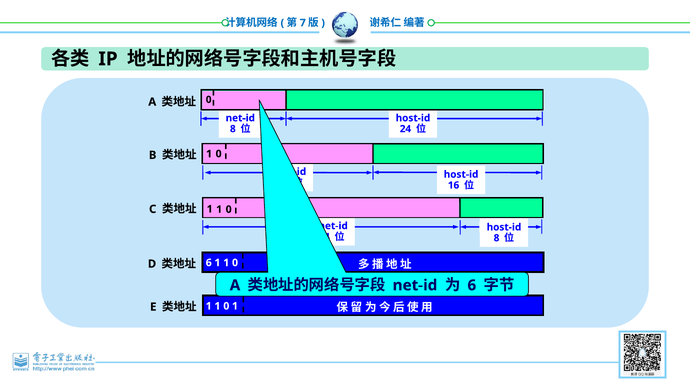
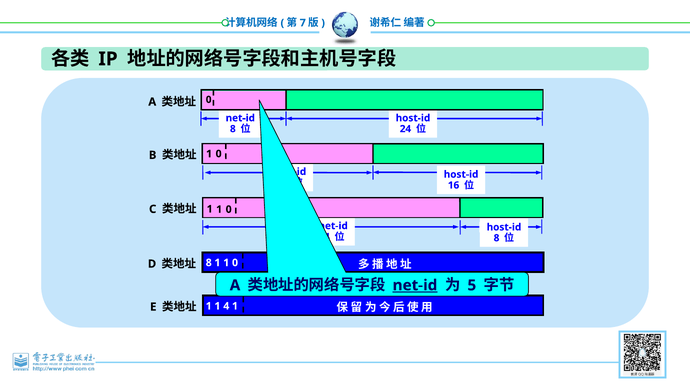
6: 6 -> 8 (209, 263)
net-id underline: none -> present (415, 285)
6: 6 -> 5 (472, 285)
0: 0 -> 4 (226, 306)
